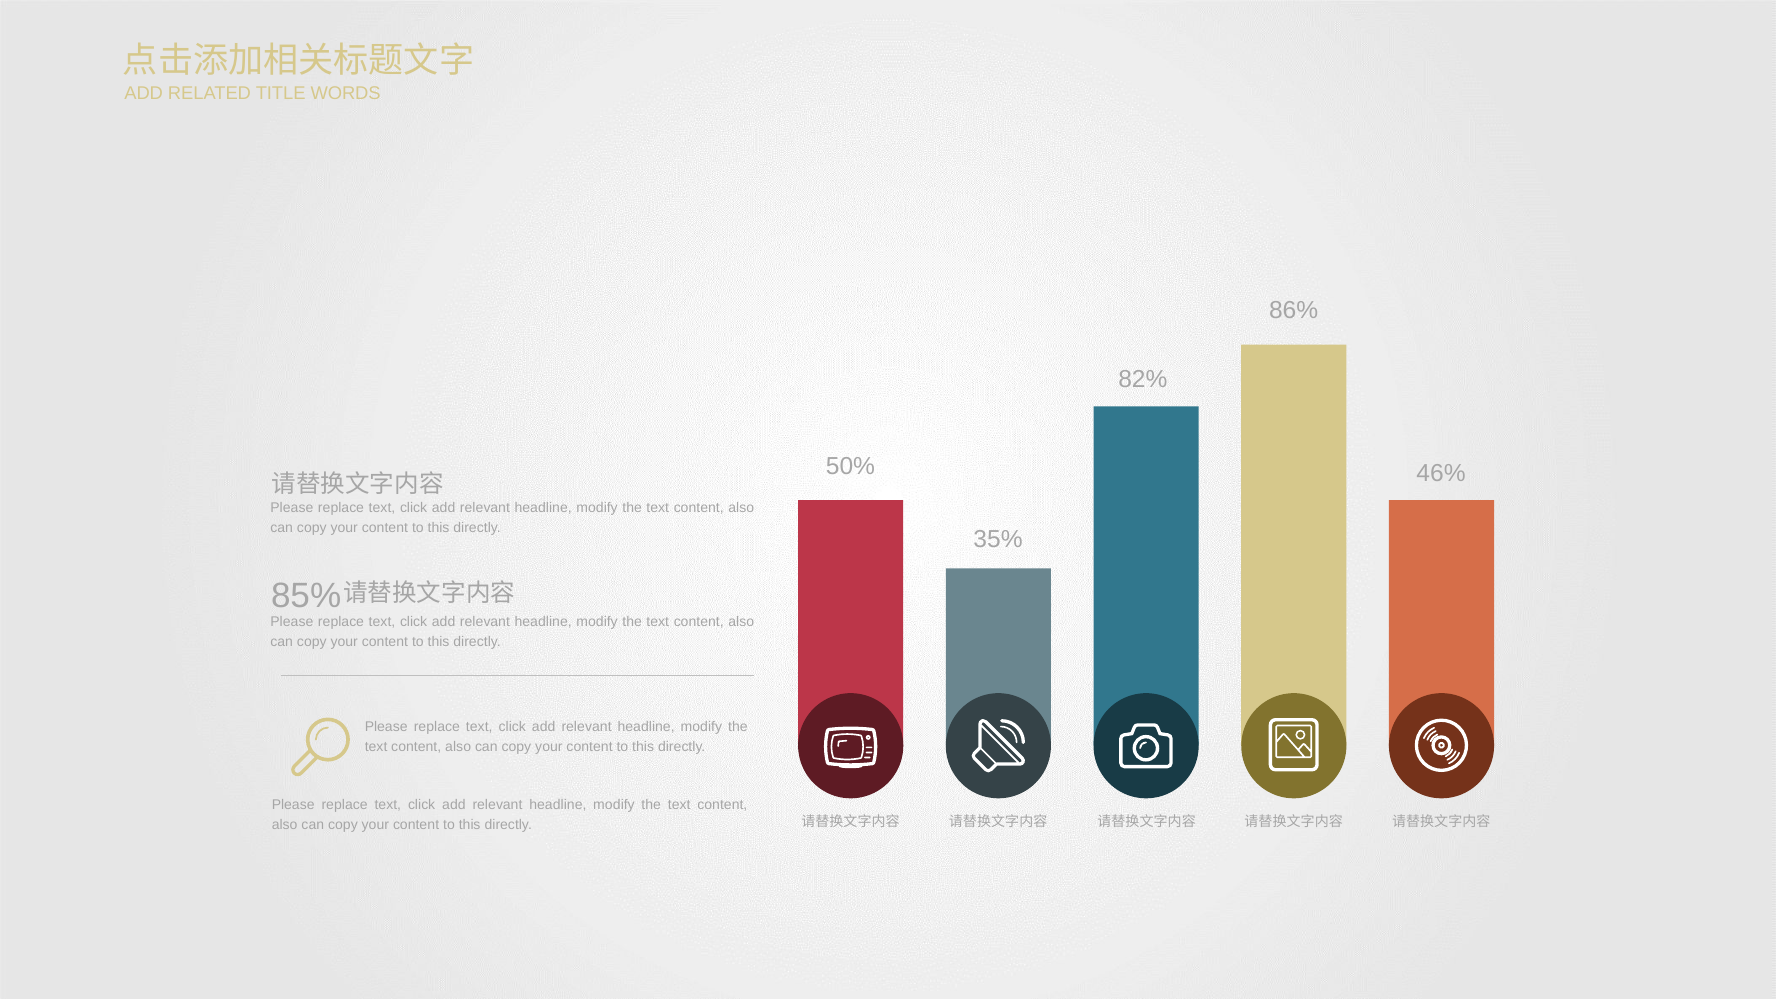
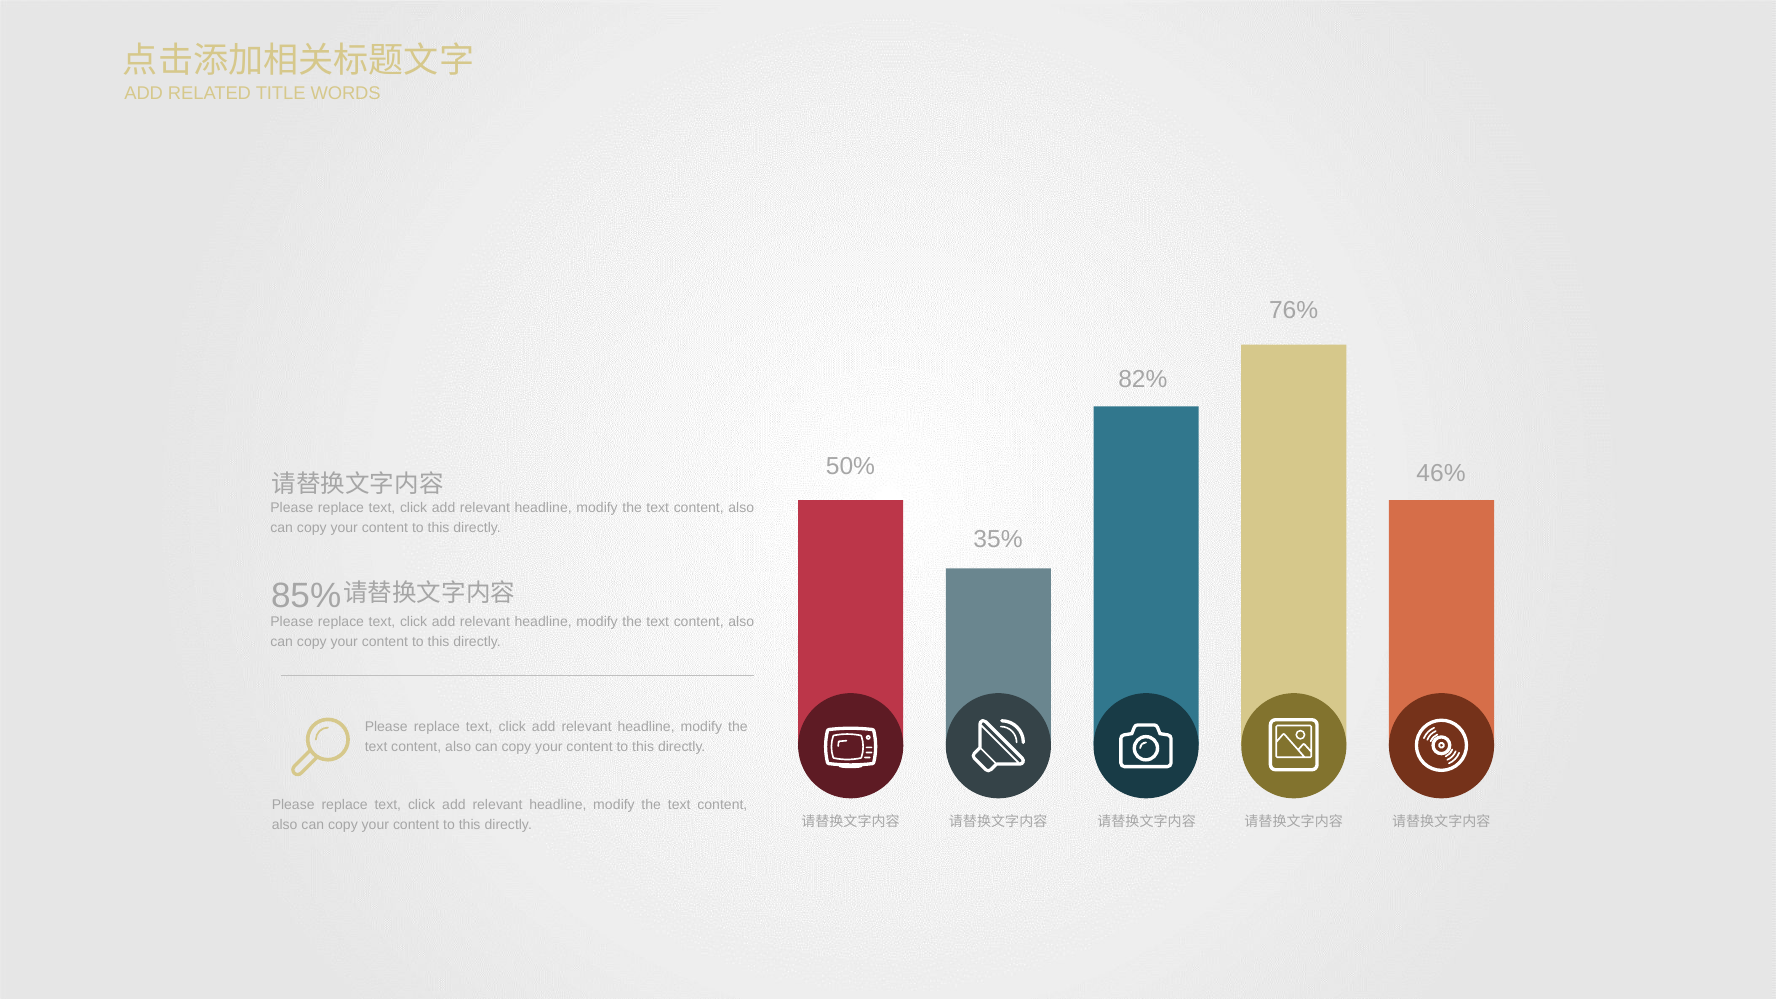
86%: 86% -> 76% (1294, 310)
